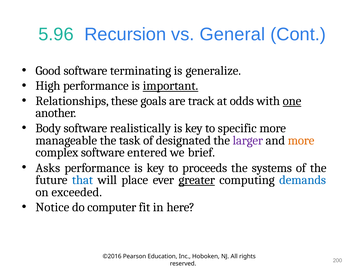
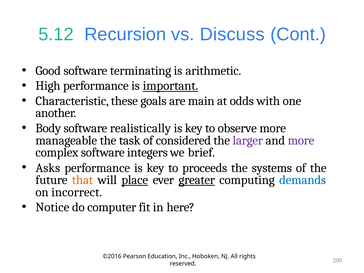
5.96: 5.96 -> 5.12 (56, 34)
General: General -> Discuss (232, 34)
generalize: generalize -> arithmetic (213, 71)
Relationships: Relationships -> Characteristic (72, 101)
track: track -> main (201, 101)
one underline: present -> none (292, 101)
specific: specific -> observe (237, 128)
designated: designated -> considered (183, 140)
more colour: orange -> purple (301, 140)
entered: entered -> integers (147, 152)
that colour: blue -> orange (83, 180)
place underline: none -> present (135, 180)
exceeded: exceeded -> incorrect (77, 192)
